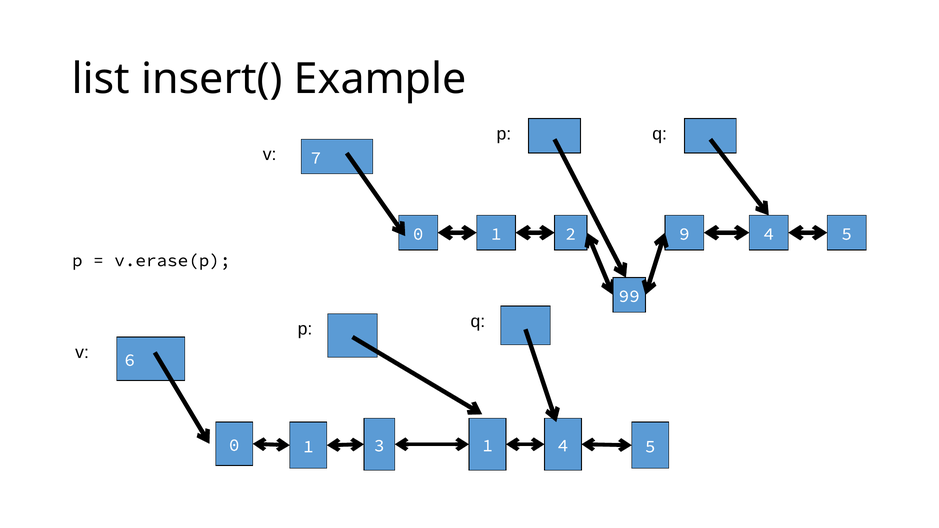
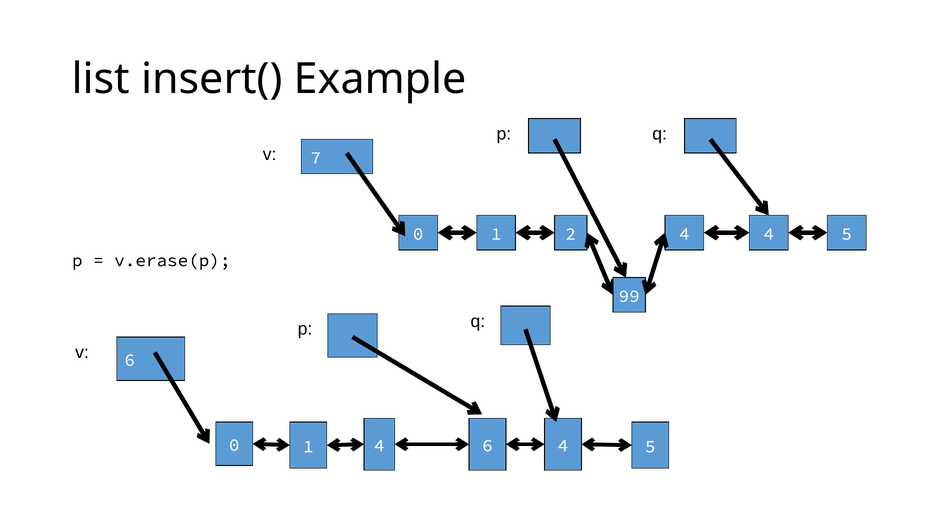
1 9: 9 -> 4 (684, 234)
0 3: 3 -> 4 (379, 446)
1 1: 1 -> 6 (487, 446)
